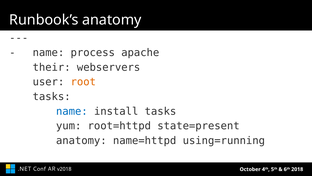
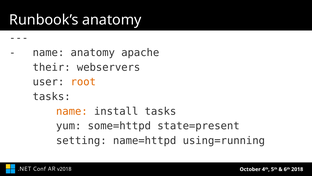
name process: process -> anatomy (93, 52)
name colour: blue -> orange (72, 111)
root=httpd: root=httpd -> some=httpd (119, 126)
anatomy: anatomy -> setting (81, 140)
